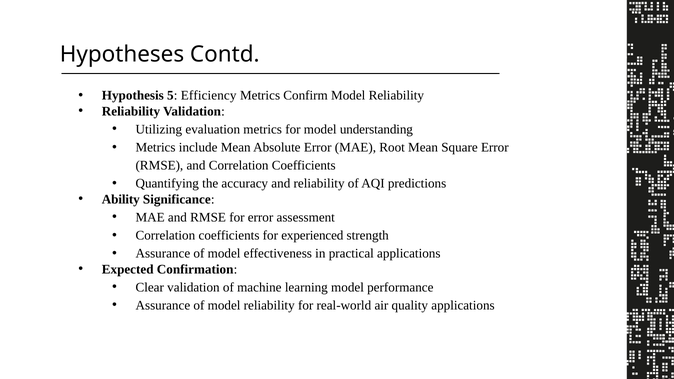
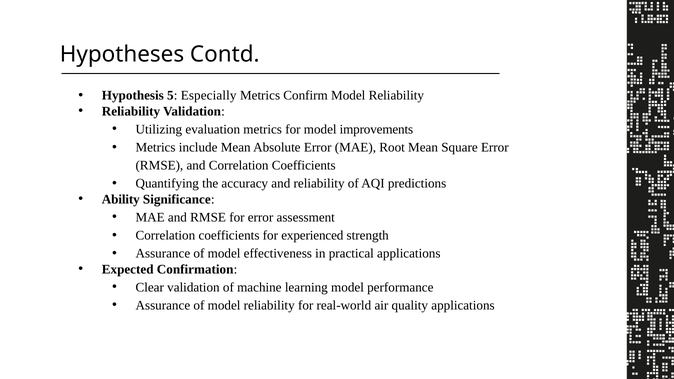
Efficiency: Efficiency -> Especially (209, 96)
understanding: understanding -> improvements (376, 129)
